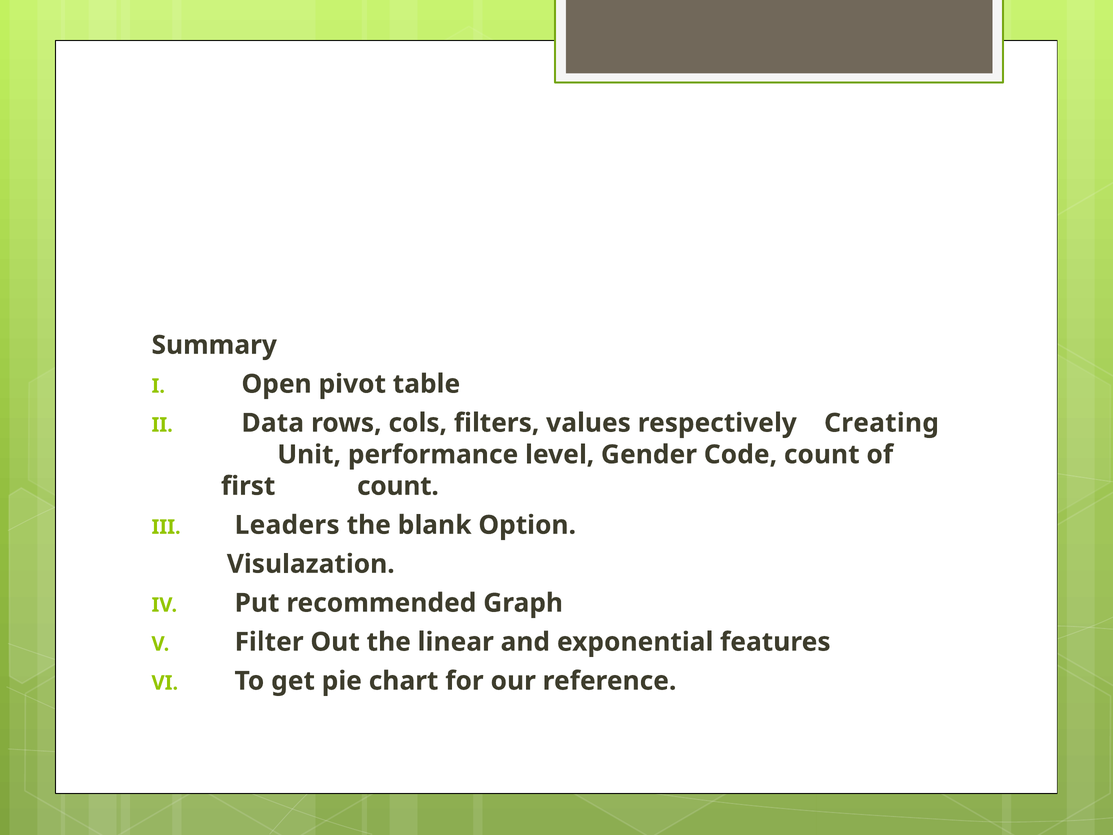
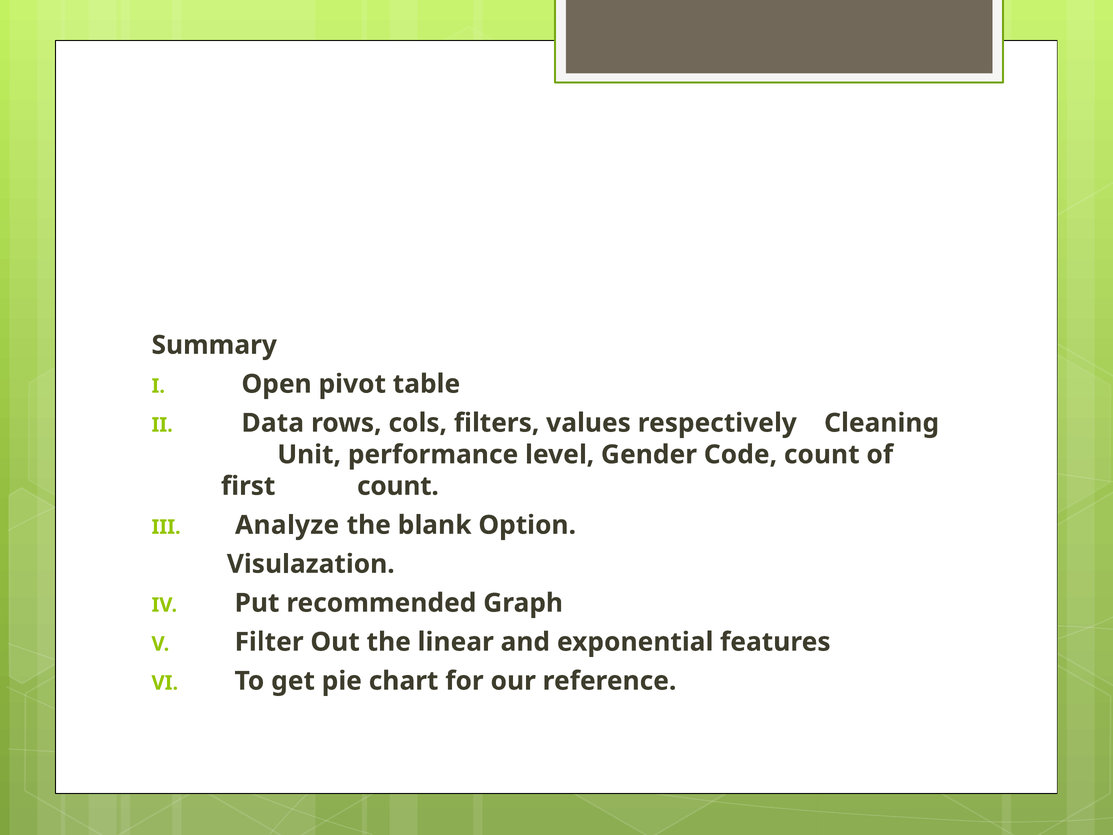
Creating: Creating -> Cleaning (882, 423)
Leaders: Leaders -> Analyze (287, 525)
